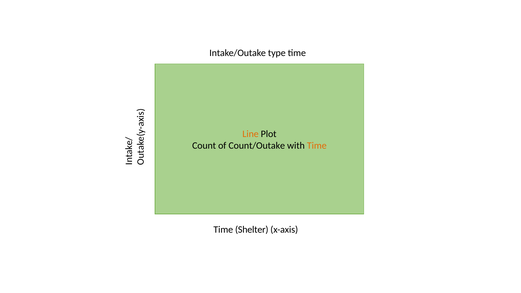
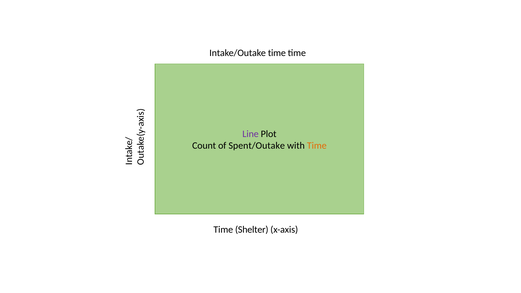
Intake/Outake type: type -> time (277, 53)
Line colour: orange -> purple (250, 134)
Count/Outake: Count/Outake -> Spent/Outake (257, 146)
